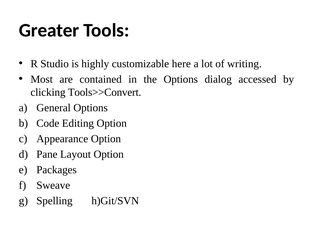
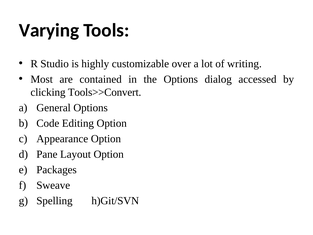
Greater: Greater -> Varying (49, 30)
here: here -> over (181, 64)
